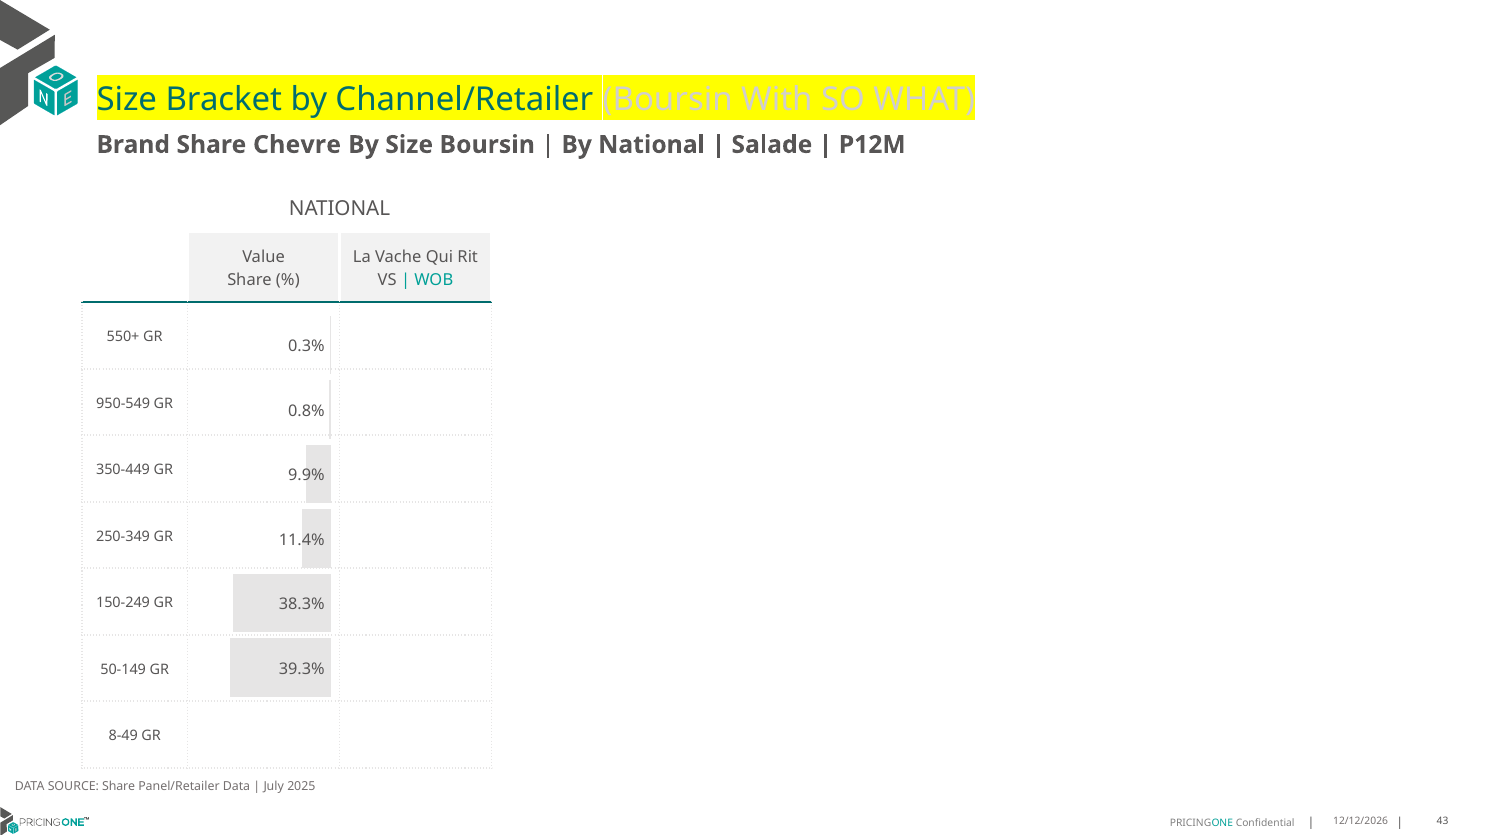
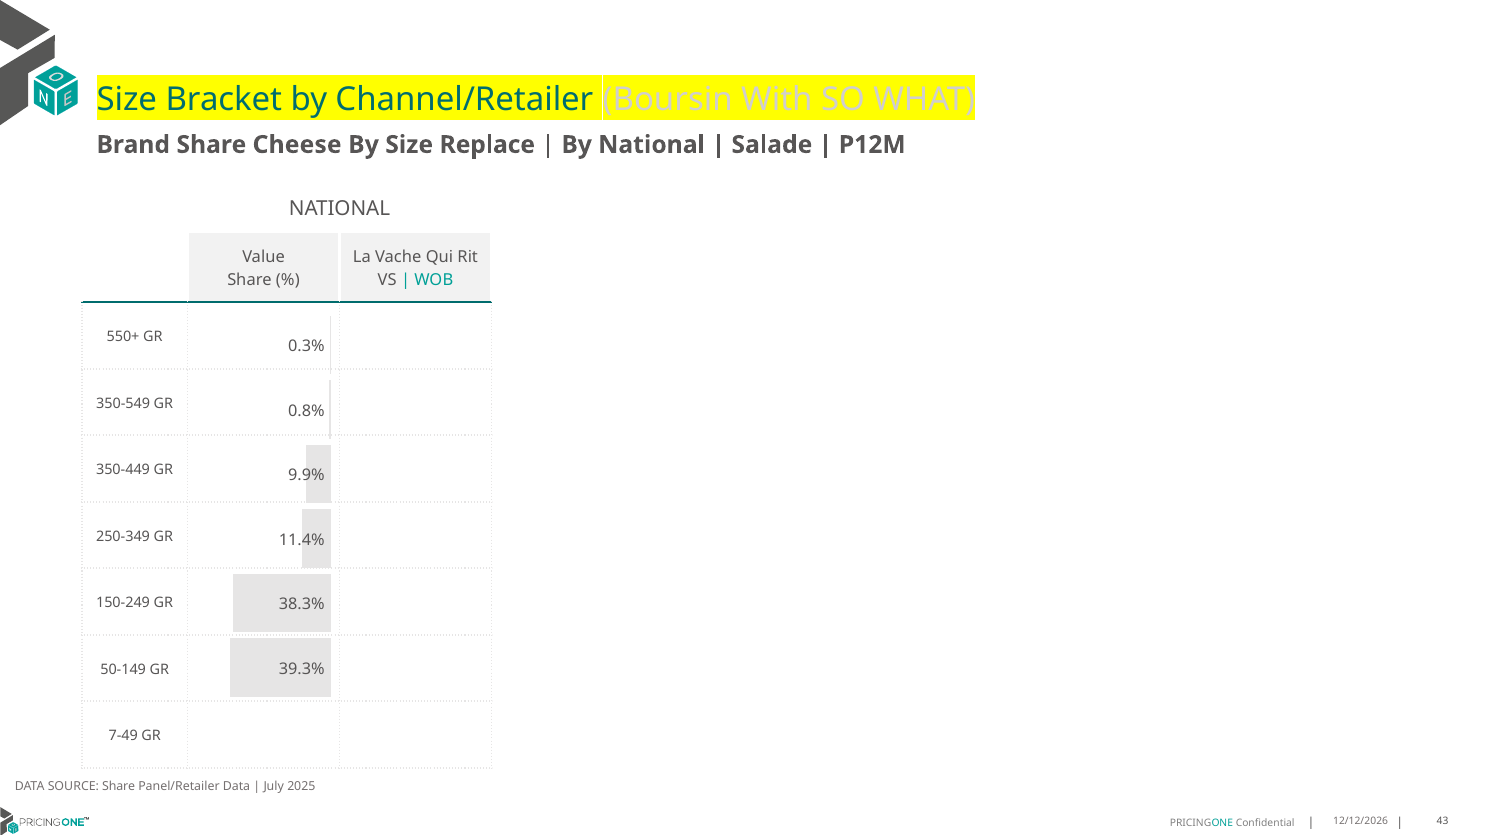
Chevre: Chevre -> Cheese (297, 145)
Size Boursin: Boursin -> Replace (487, 145)
950-549: 950-549 -> 350-549 (123, 404)
8-49: 8-49 -> 7-49 (123, 736)
